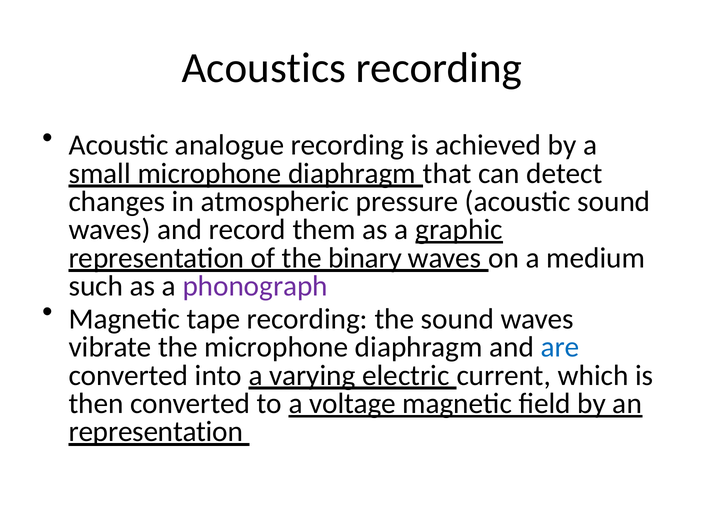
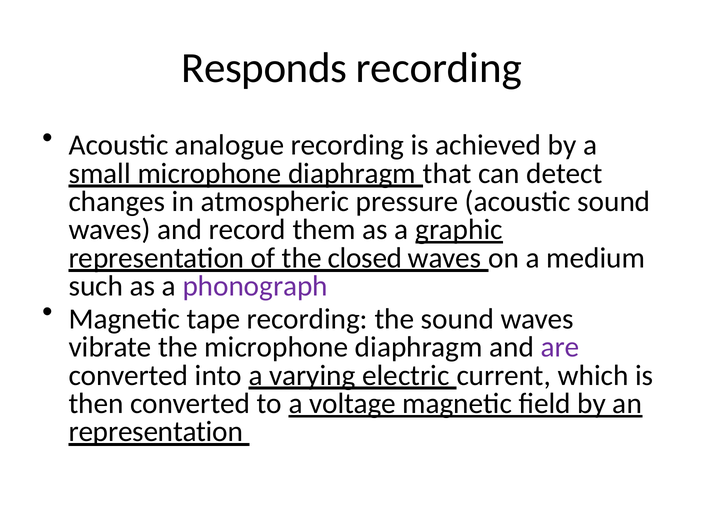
Acoustics: Acoustics -> Responds (264, 68)
binary: binary -> closed (365, 258)
are colour: blue -> purple (560, 347)
